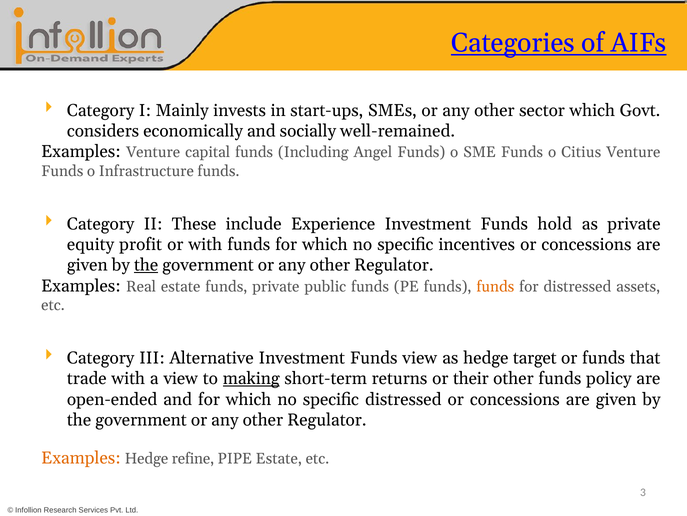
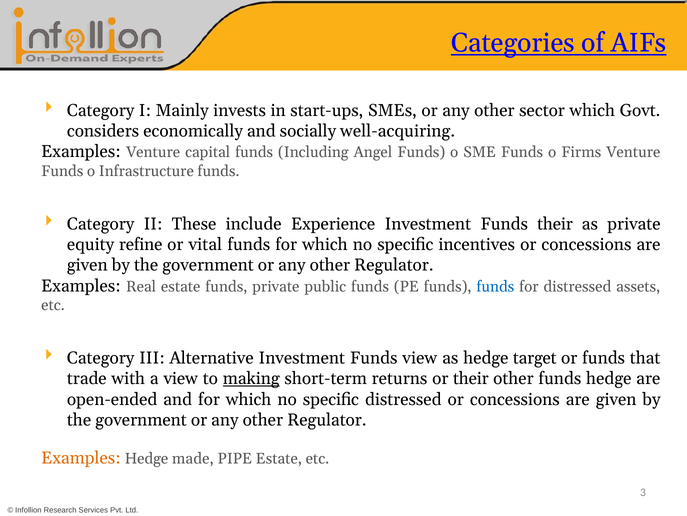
well-remained: well-remained -> well-acquiring (398, 131)
Citius: Citius -> Firms (581, 152)
Funds hold: hold -> their (555, 224)
profit: profit -> refine (141, 244)
or with: with -> vital (205, 244)
the underline: present -> none (146, 265)
funds colour: orange -> blue (495, 286)
funds policy: policy -> hedge (609, 378)
refine: refine -> made (193, 458)
